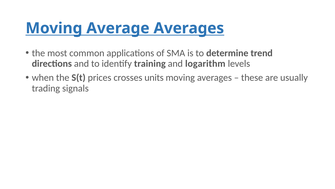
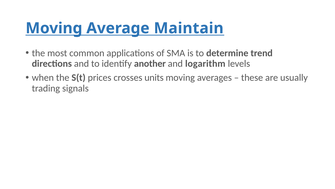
Average Averages: Averages -> Maintain (189, 28)
training: training -> another (150, 63)
